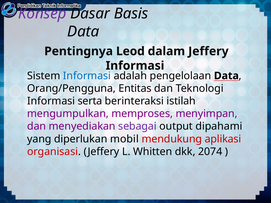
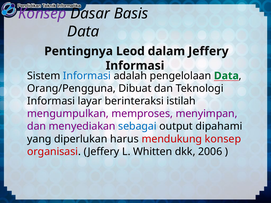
Data colour: black -> green (226, 76)
Entitas: Entitas -> Dibuat (135, 89)
serta: serta -> layar (90, 101)
sebagai colour: purple -> blue (137, 126)
mobil: mobil -> harus (124, 139)
mendukung aplikasi: aplikasi -> konsep (223, 139)
2074: 2074 -> 2006 (210, 152)
